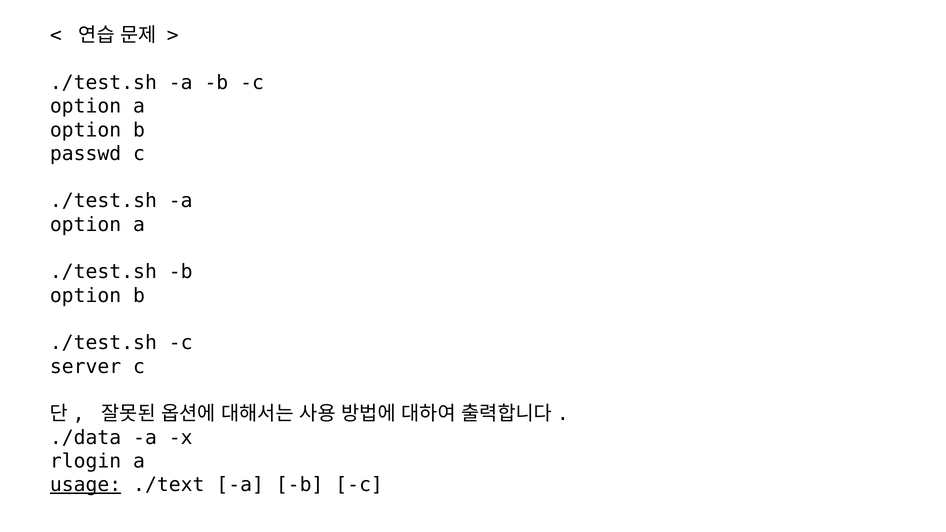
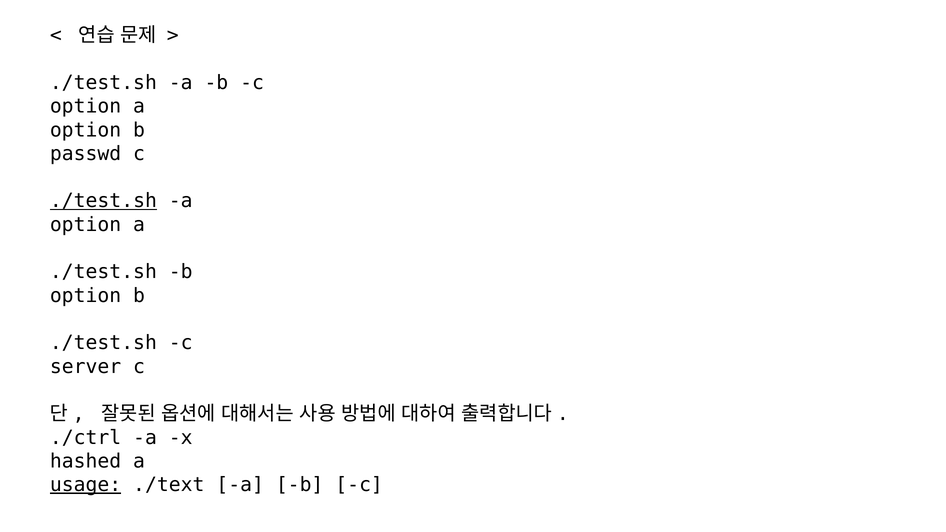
./test.sh underline: none -> present (103, 201)
./data: ./data -> ./ctrl (86, 438)
rlogin: rlogin -> hashed (86, 461)
